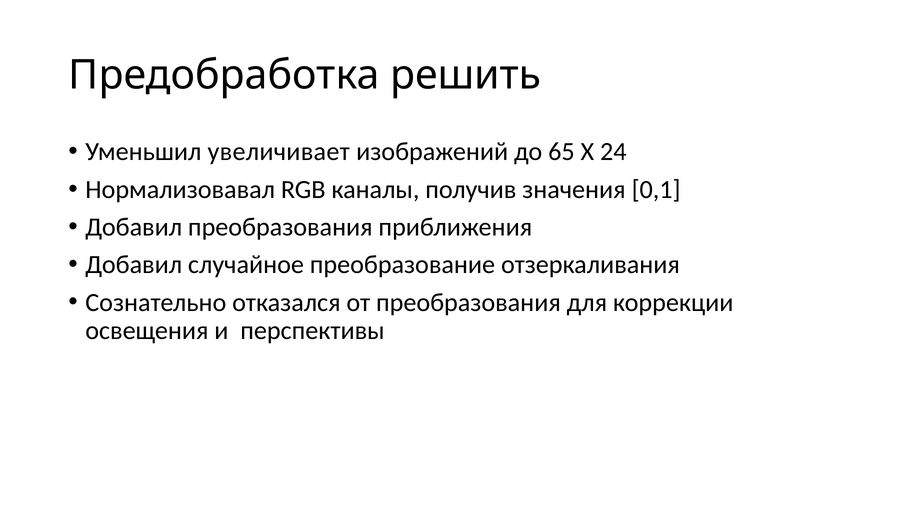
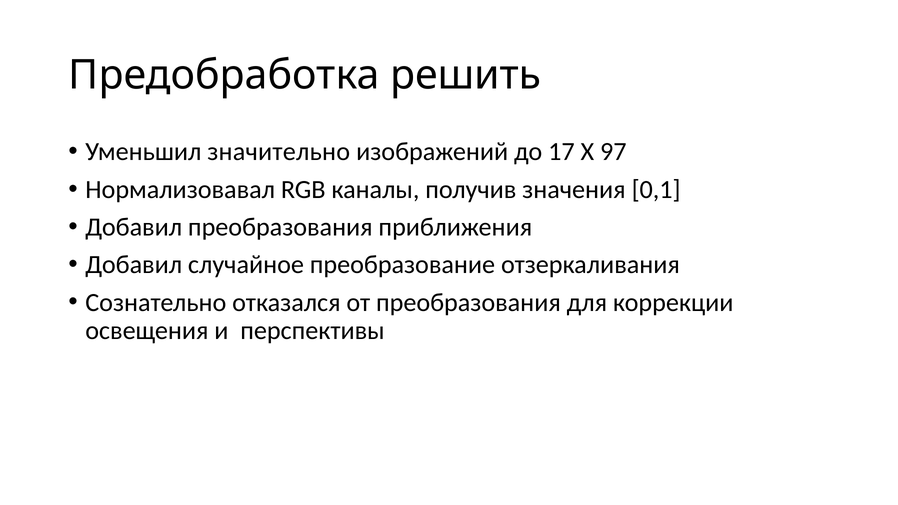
увеличивает: увеличивает -> значительно (279, 152)
65: 65 -> 17 (561, 152)
24: 24 -> 97 (613, 152)
